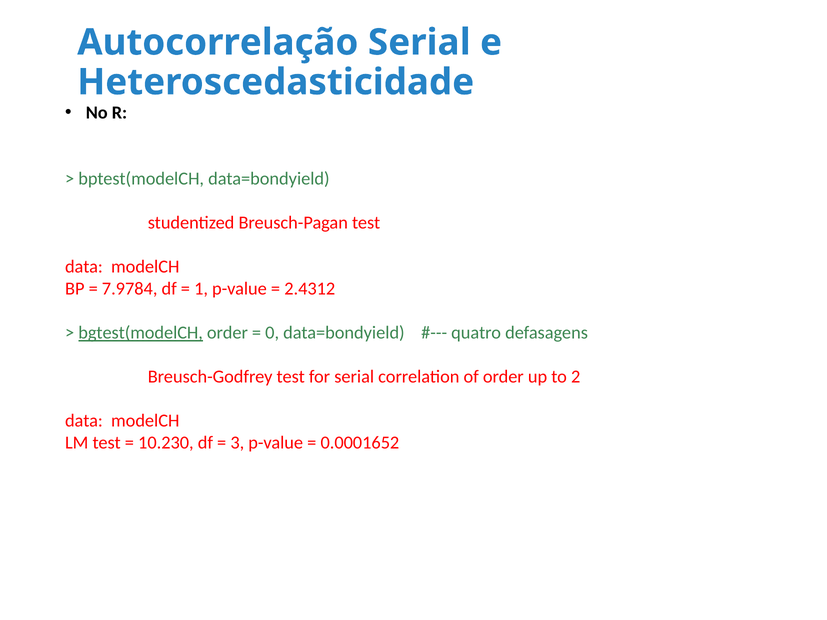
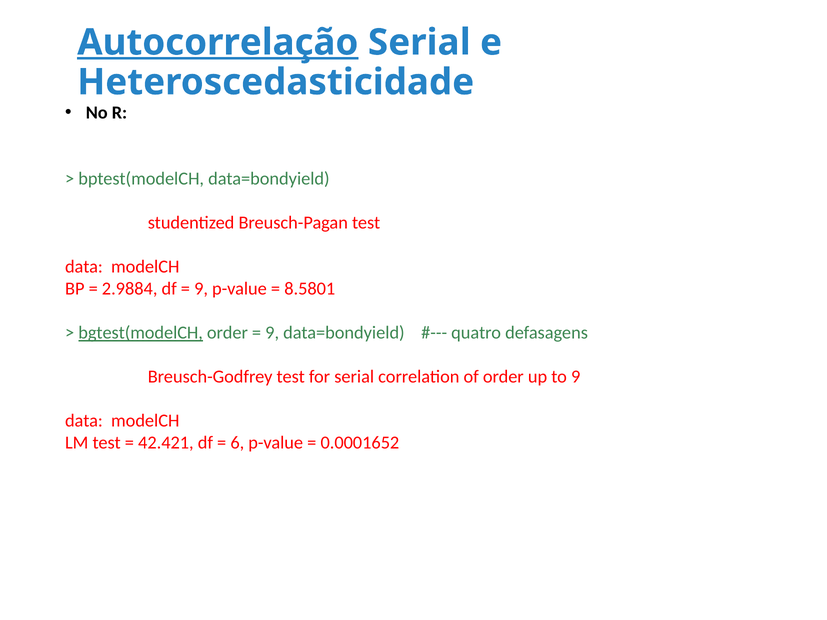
Autocorrelação underline: none -> present (218, 42)
7.9784: 7.9784 -> 2.9884 (130, 289)
1: 1 -> 9 (201, 289)
2.4312: 2.4312 -> 8.5801 (310, 289)
0: 0 -> 9 (272, 333)
to 2: 2 -> 9 (576, 377)
10.230: 10.230 -> 42.421 (166, 443)
3: 3 -> 6 (237, 443)
